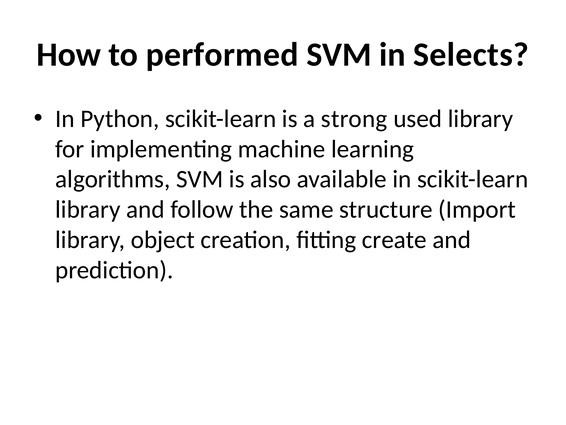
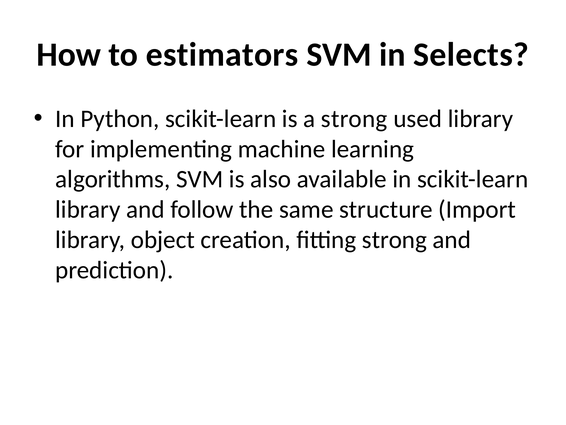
performed: performed -> estimators (222, 55)
fitting create: create -> strong (394, 240)
